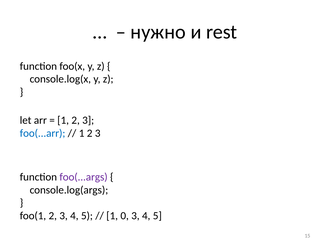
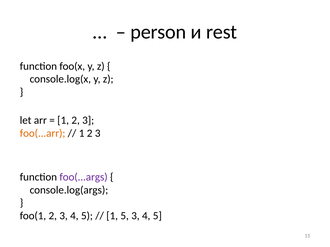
нужно: нужно -> person (158, 32)
foo(...arr colour: blue -> orange (43, 133)
1 0: 0 -> 5 (125, 216)
